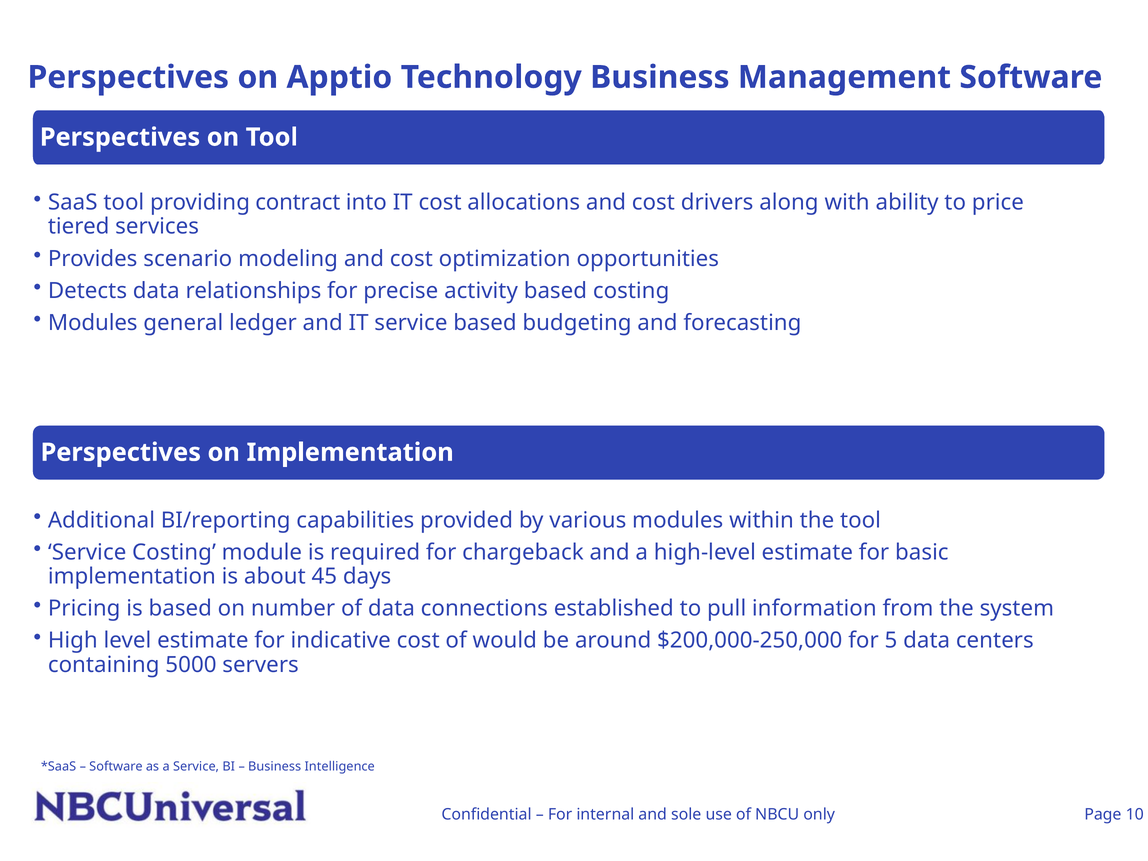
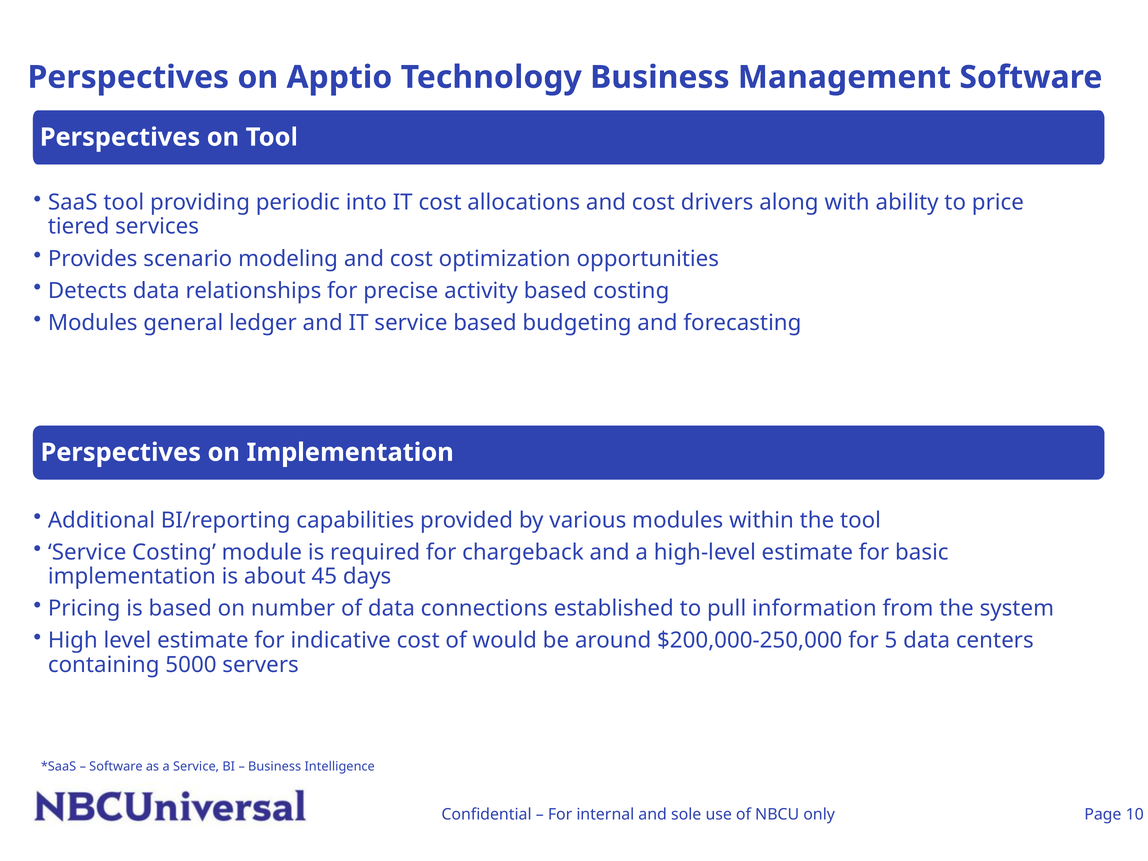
contract: contract -> periodic (298, 202)
